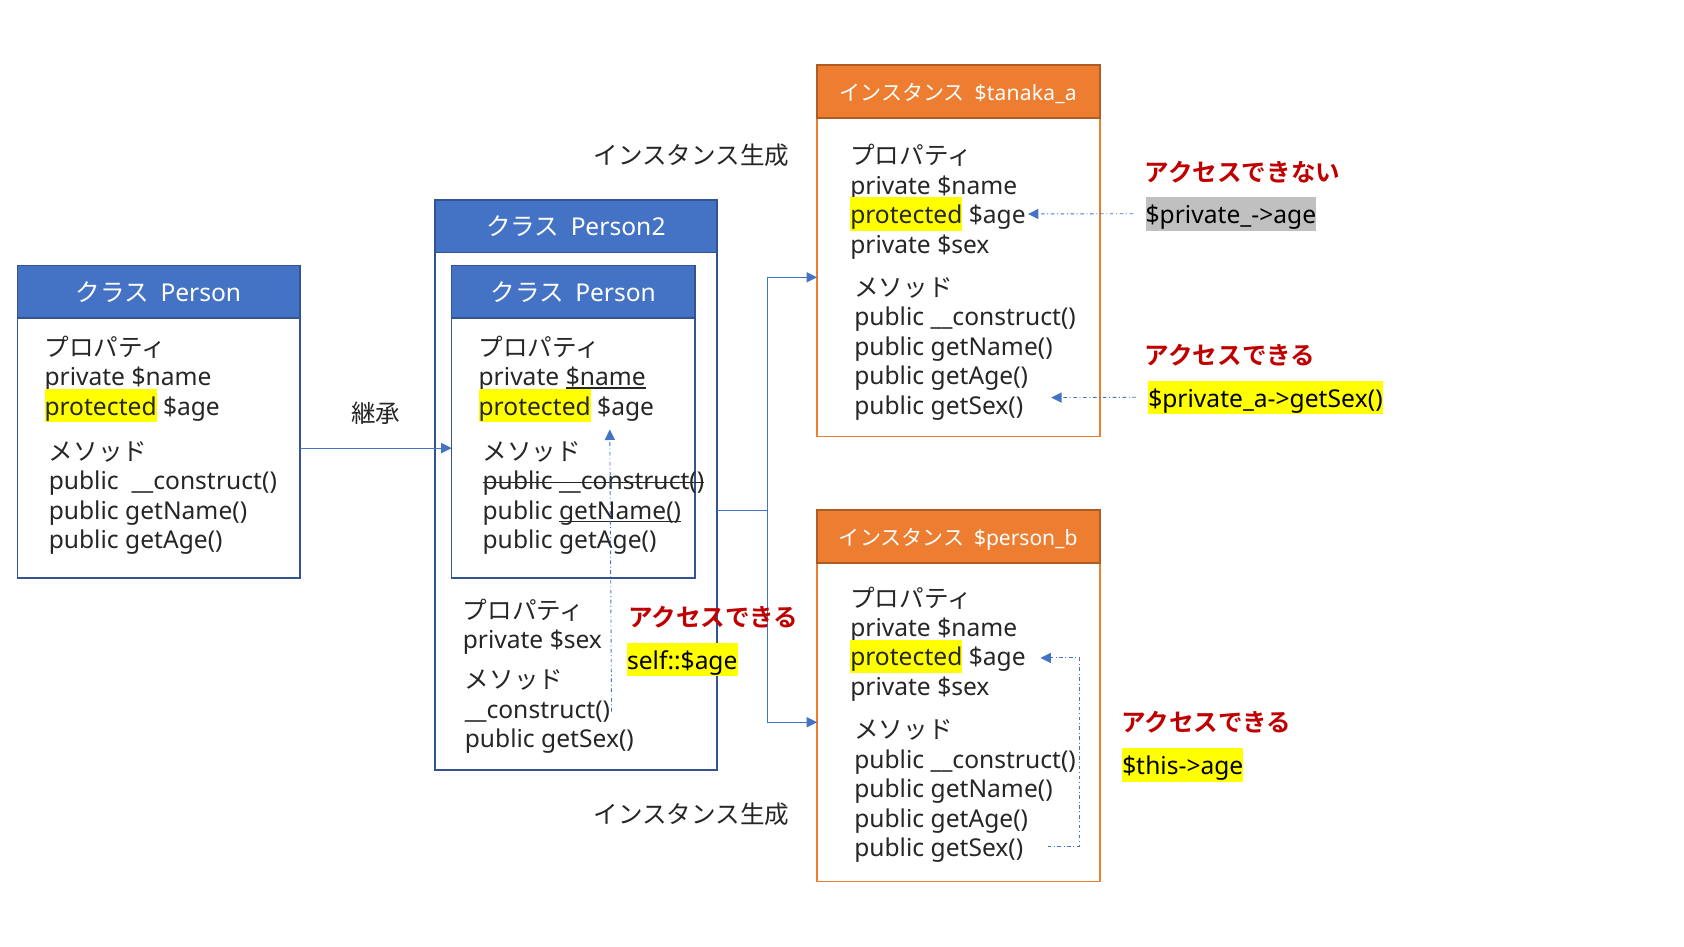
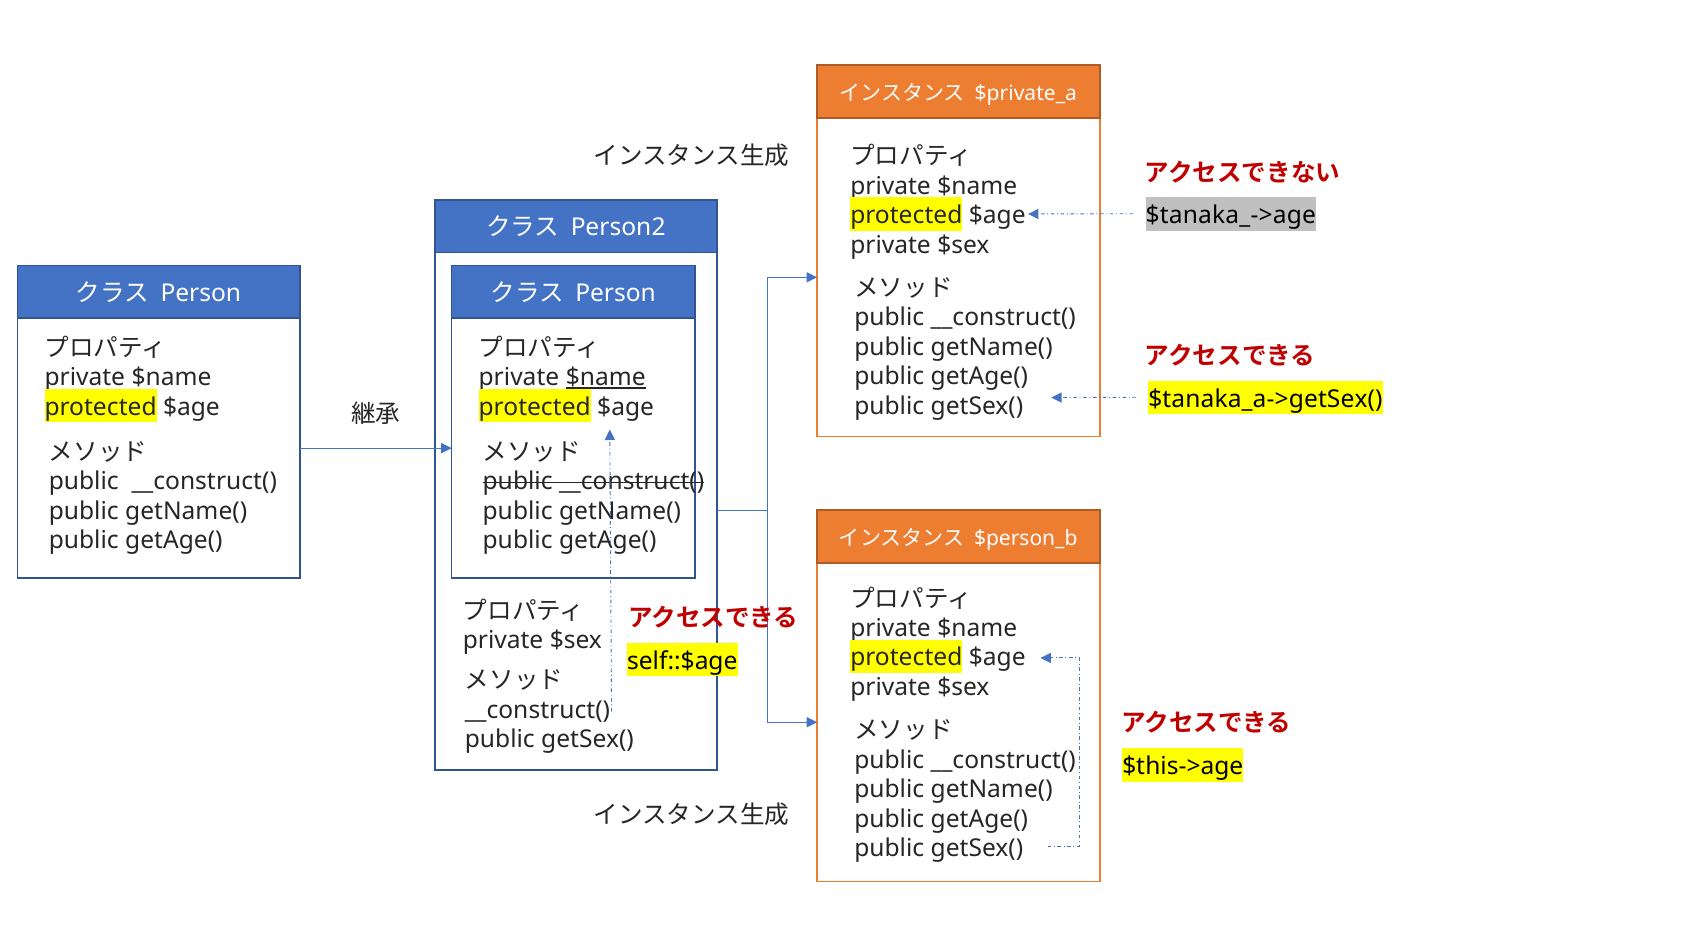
$tanaka_a: $tanaka_a -> $private_a (1026, 93)
$private_->age: $private_->age -> $tanaka_->age (1231, 216)
$private_a->getSex(: $private_a->getSex( -> $tanaka_a->getSex( (1265, 399)
getName( underline: present -> none (620, 511)
